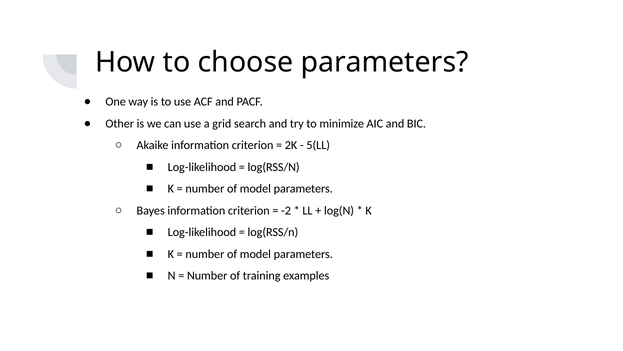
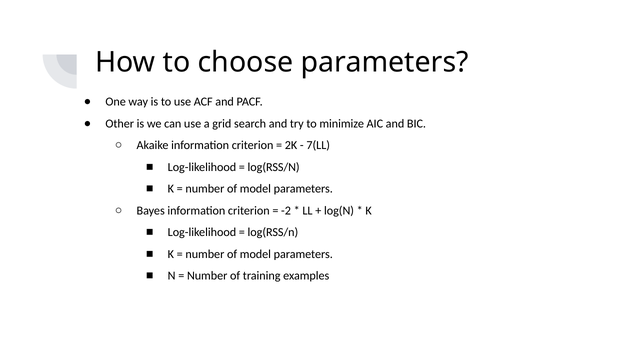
5(LL: 5(LL -> 7(LL (318, 145)
